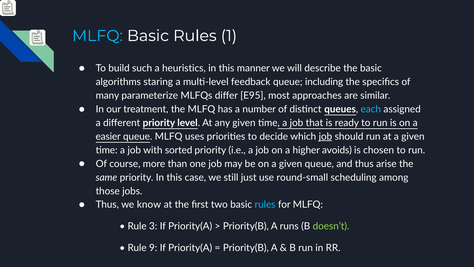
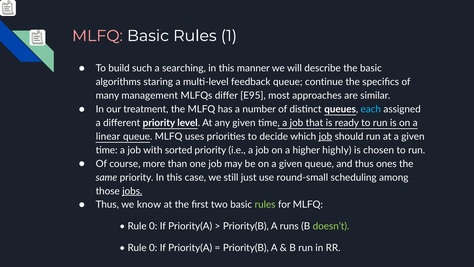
MLFQ colour: light blue -> pink (97, 36)
heuristics: heuristics -> searching (184, 68)
including: including -> continue (324, 82)
parameterize: parameterize -> management (150, 95)
easier: easier -> linear (108, 136)
avoids: avoids -> highly (337, 150)
arise: arise -> ones (386, 164)
jobs underline: none -> present (132, 191)
rules colour: light blue -> light green (265, 204)
3: 3 -> 0 (153, 226)
9: 9 -> 0 (153, 247)
